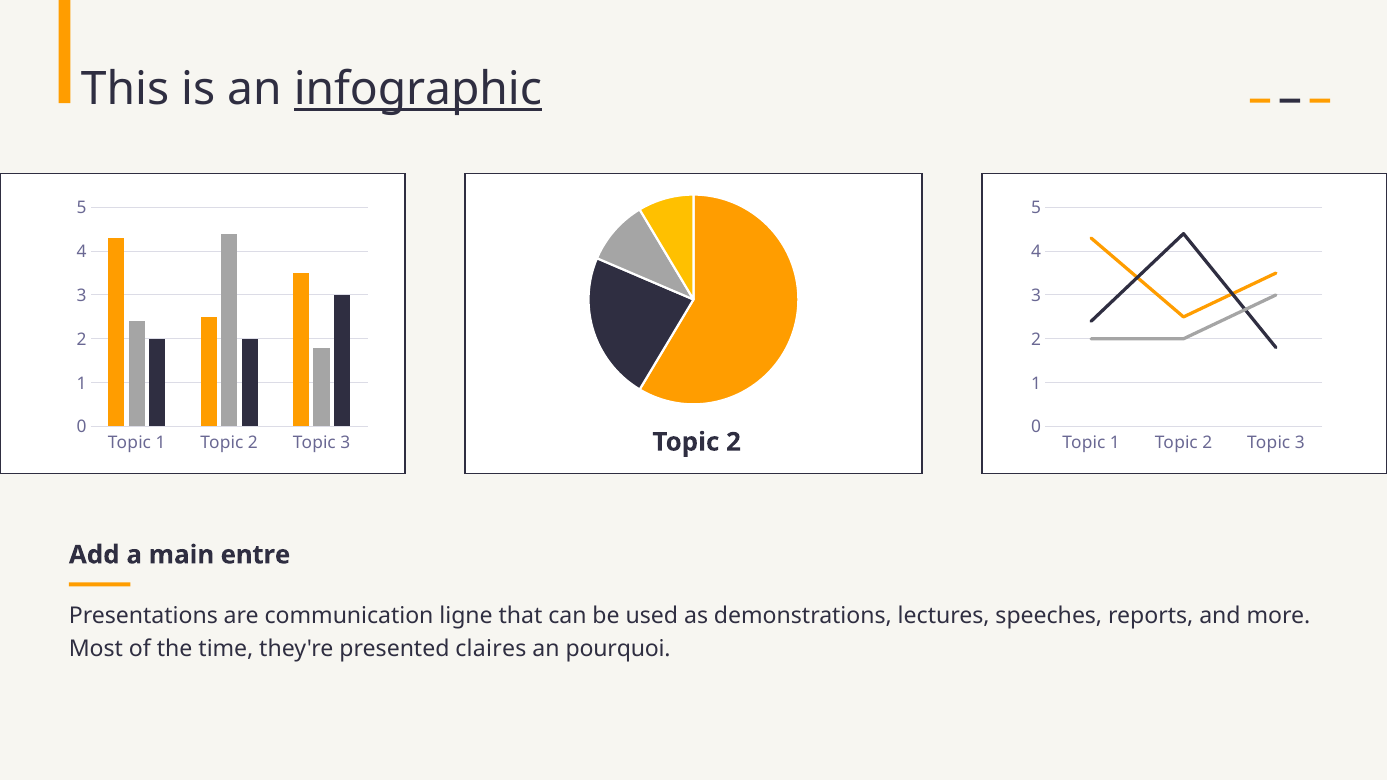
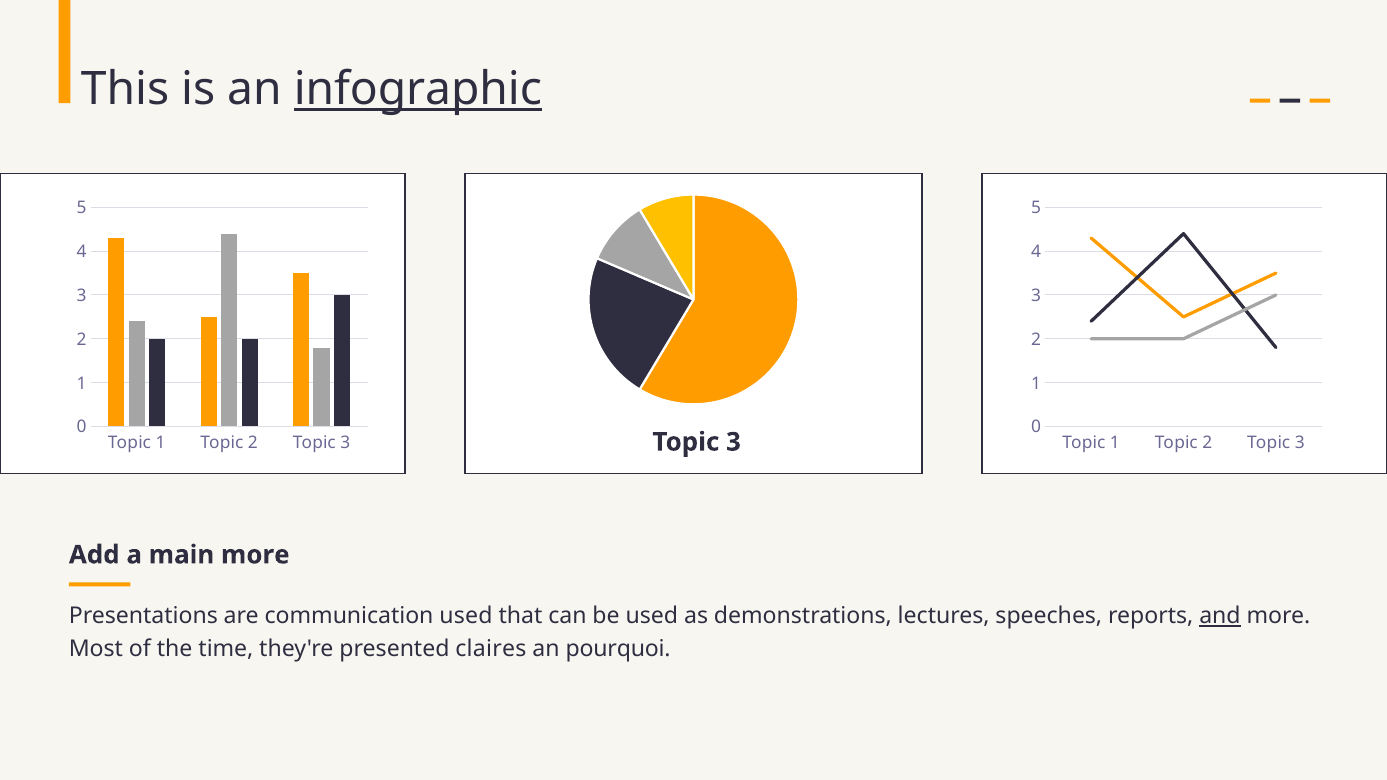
2: 2 -> 3 (733, 442)
main entre: entre -> more (255, 555)
communication ligne: ligne -> used (466, 616)
and underline: none -> present (1220, 616)
